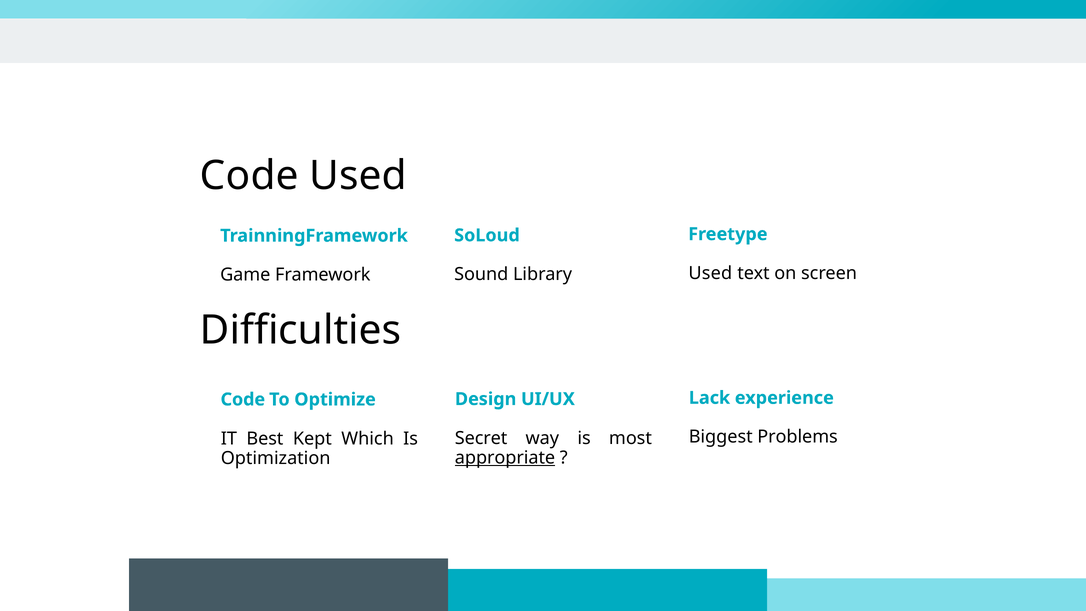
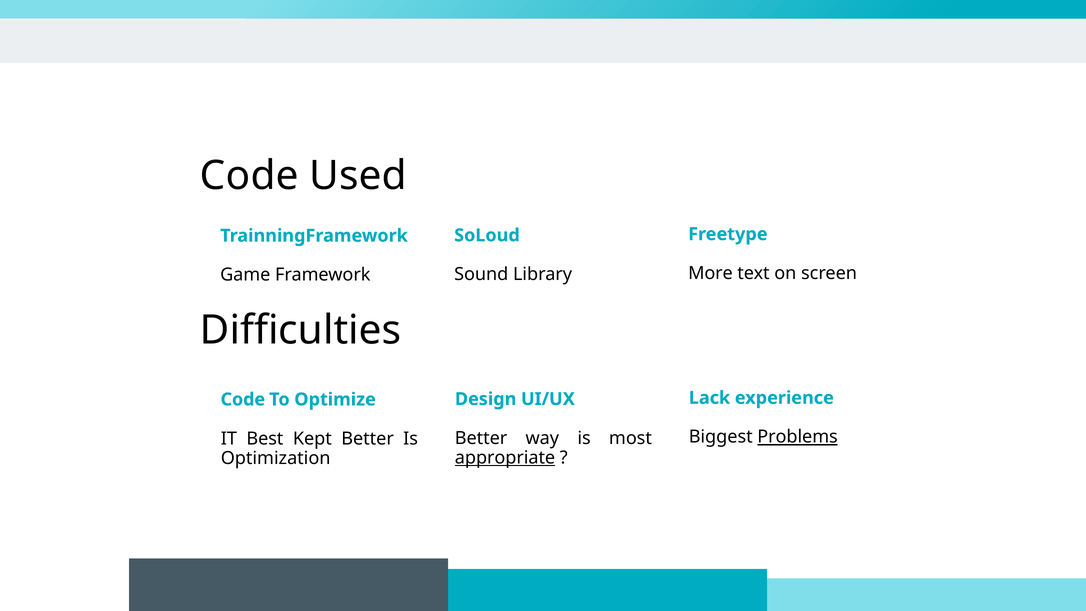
Used: Used -> More (710, 273)
Problems underline: none -> present (798, 437)
Secret: Secret -> Better (481, 438)
Kept Which: Which -> Better (368, 438)
